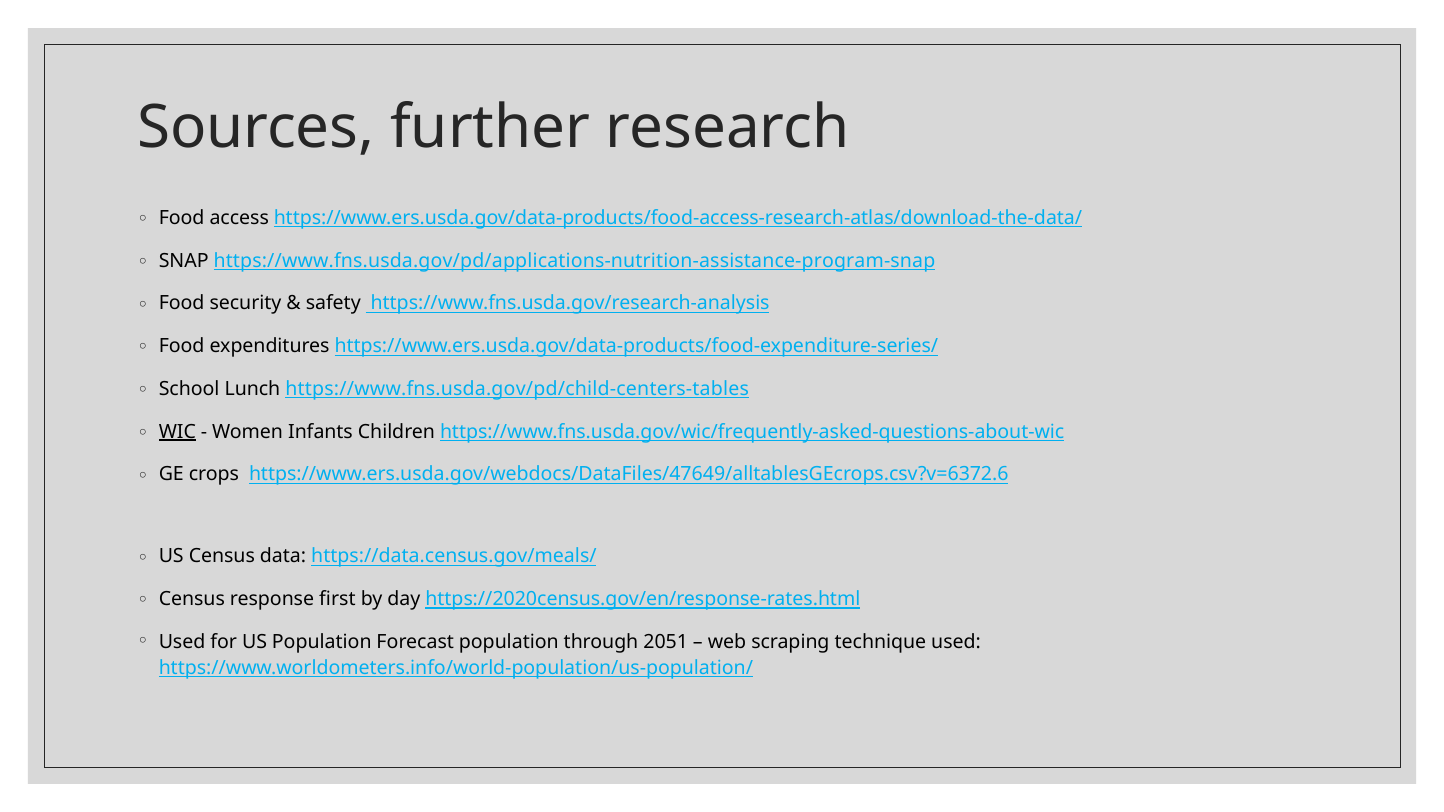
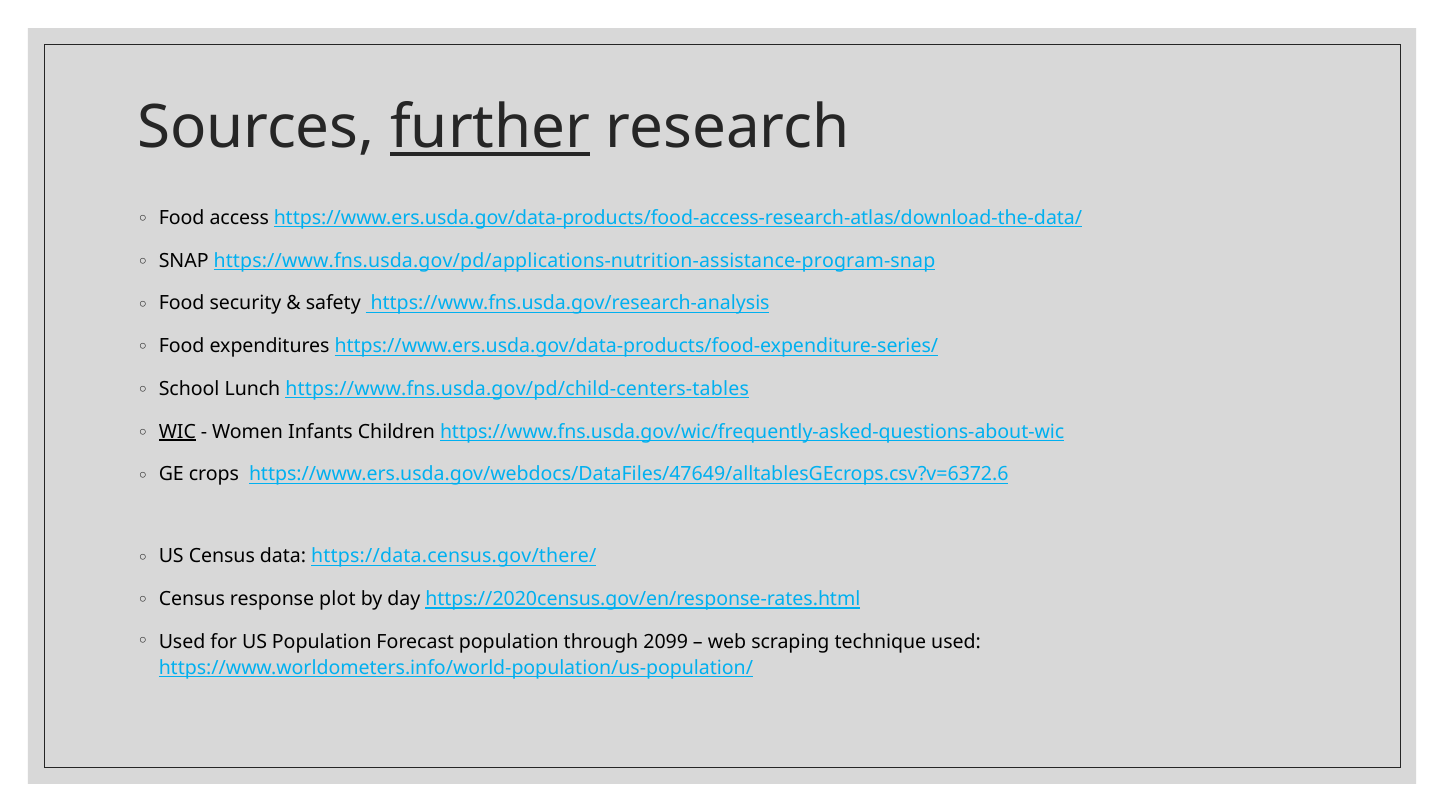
further underline: none -> present (490, 128)
https://data.census.gov/meals/: https://data.census.gov/meals/ -> https://data.census.gov/there/ (454, 557)
first: first -> plot (337, 599)
2051: 2051 -> 2099 (666, 642)
